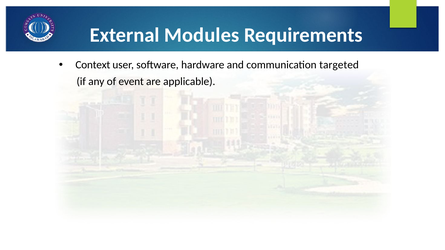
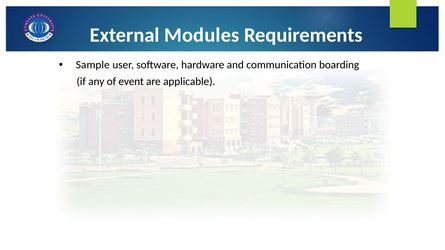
Context: Context -> Sample (93, 65)
targeted: targeted -> boarding (339, 65)
